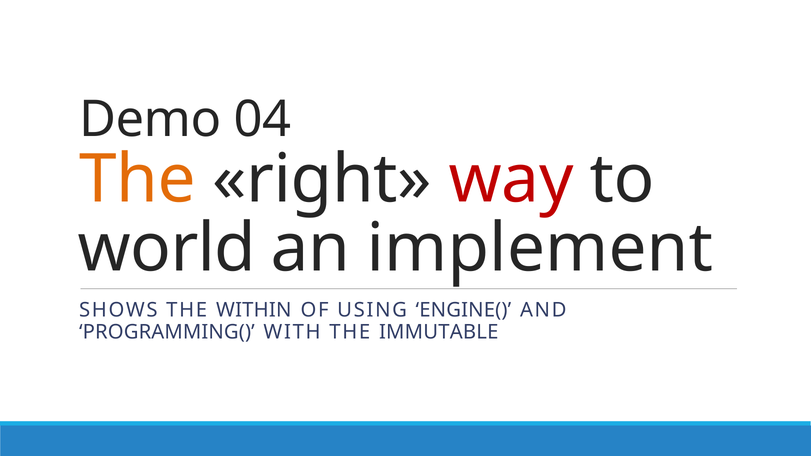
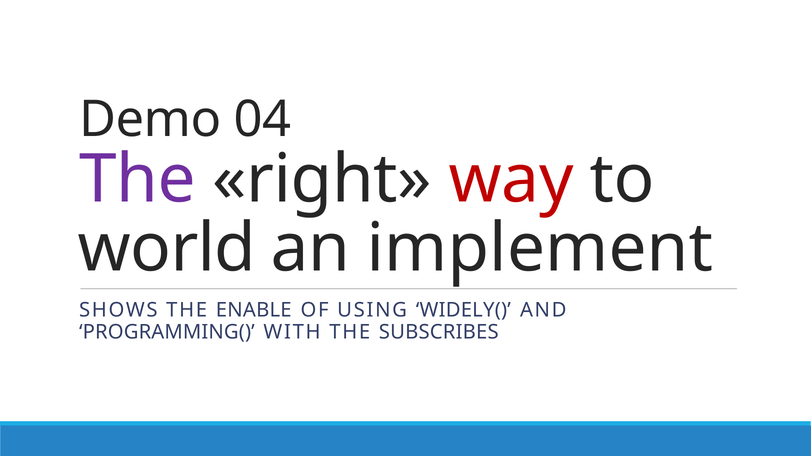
The colour: orange -> purple (138, 180)
WITHIN: WITHIN -> ENABLE (254, 310)
ENGINE(: ENGINE( -> WIDELY( (463, 310)
IMMUTABLE: IMMUTABLE -> SUBSCRIBES (439, 332)
